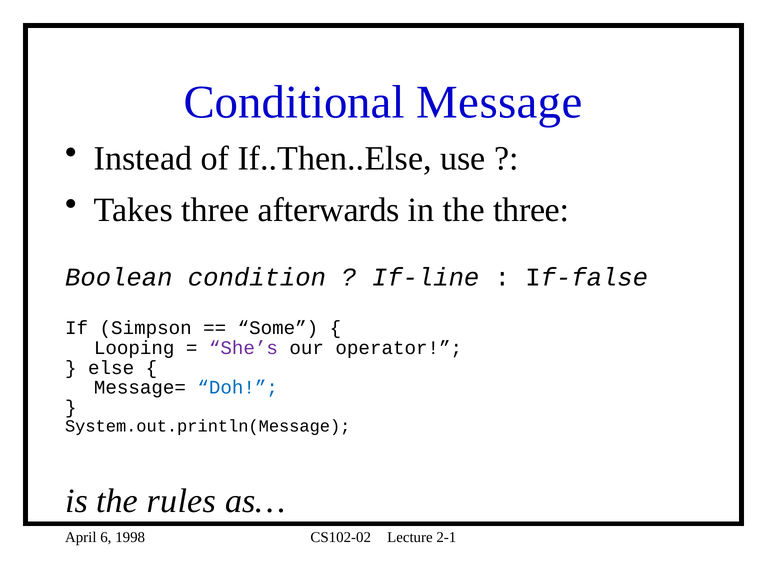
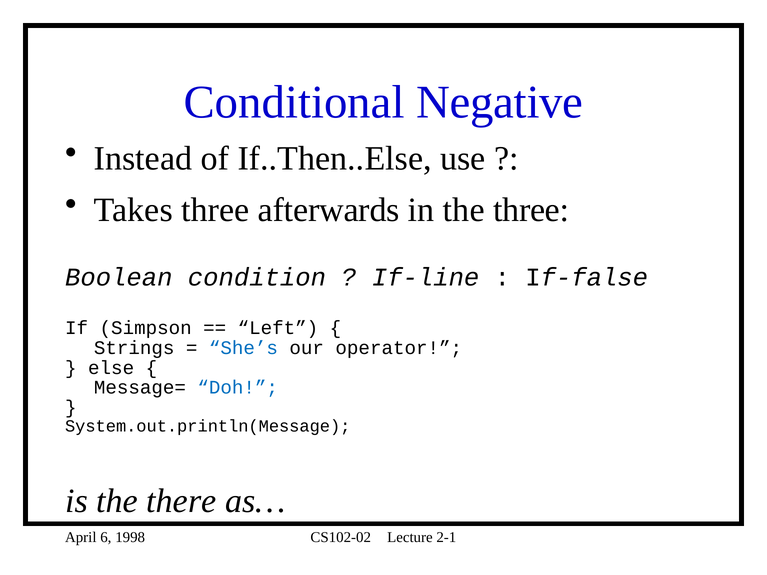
Message: Message -> Negative (500, 102)
Some: Some -> Left (278, 328)
Looping: Looping -> Strings (134, 348)
She’s colour: purple -> blue (243, 348)
rules: rules -> there (181, 501)
